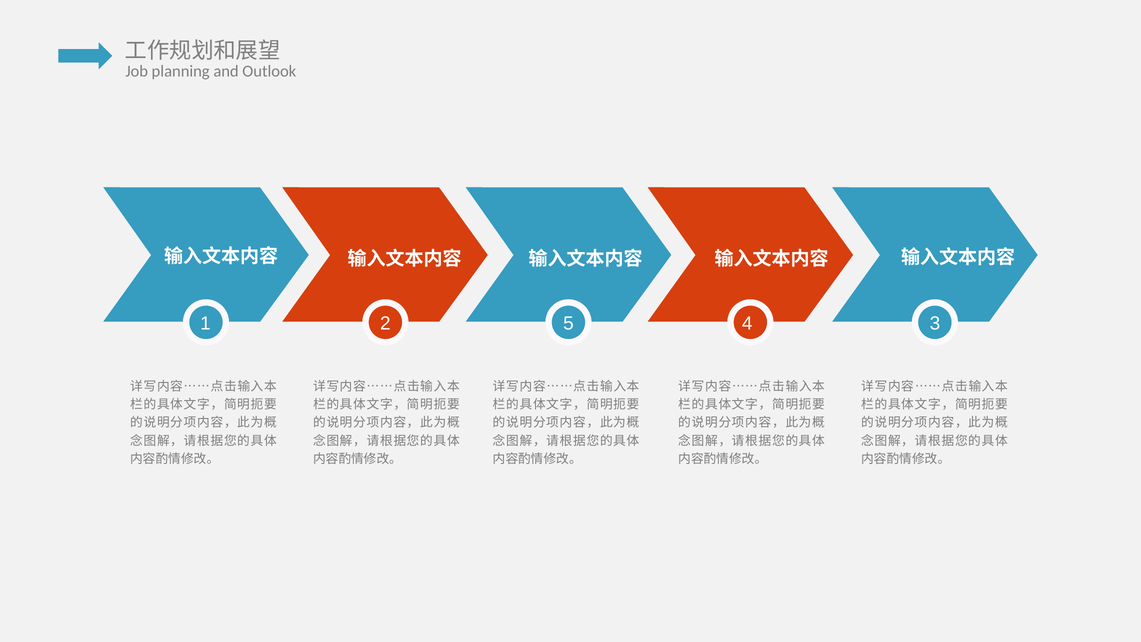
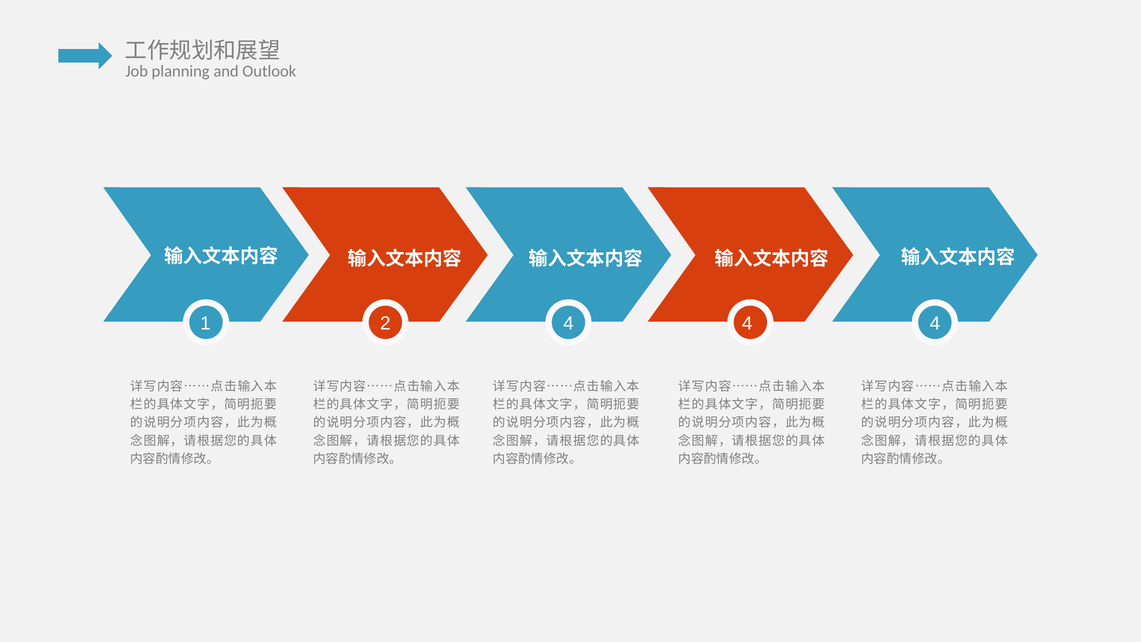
2 5: 5 -> 4 (568, 324)
3: 3 -> 4 (935, 324)
